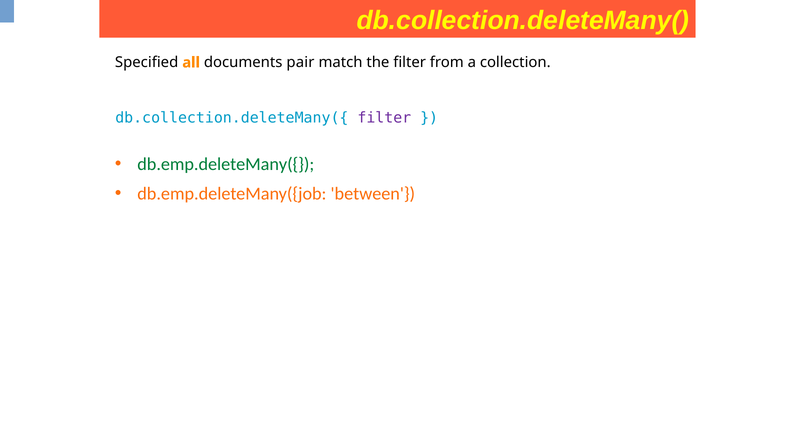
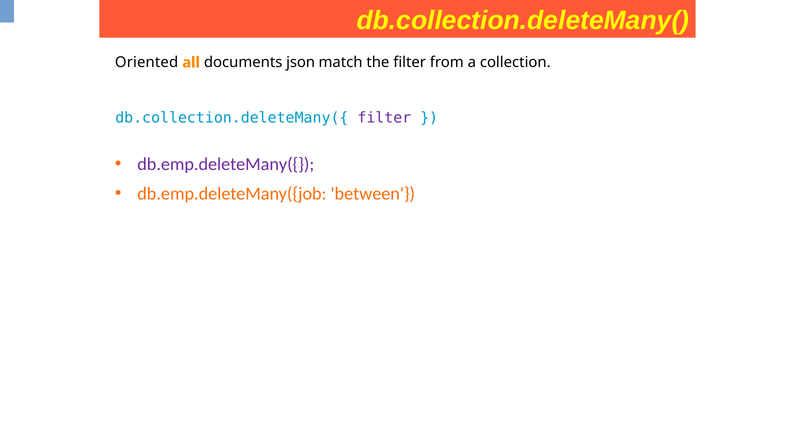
Specified: Specified -> Oriented (147, 63)
pair: pair -> json (301, 63)
db.emp.deleteMany({ colour: green -> purple (226, 164)
